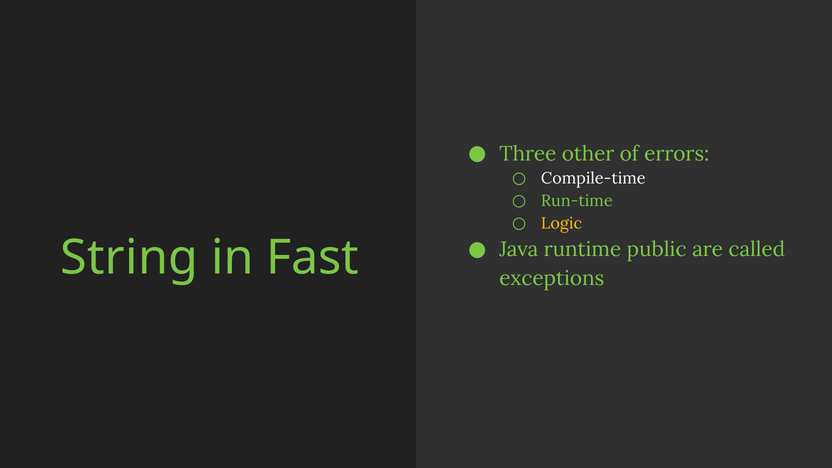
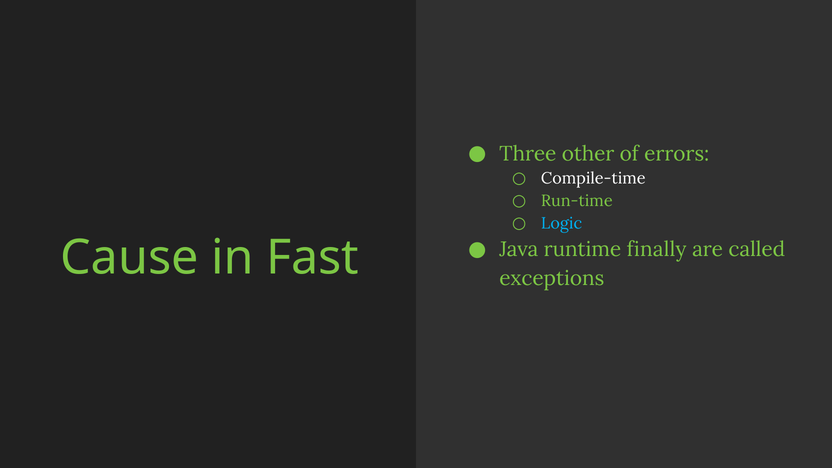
Logic colour: yellow -> light blue (562, 223)
public: public -> finally (657, 250)
String: String -> Cause (129, 258)
